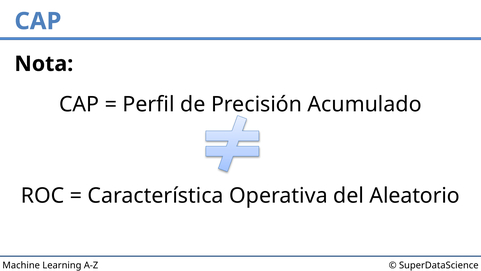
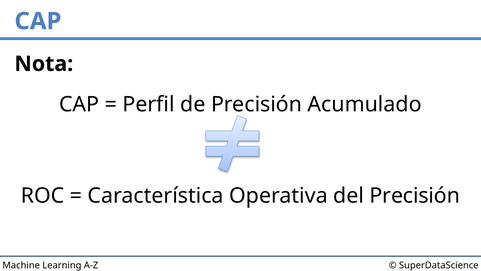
del Aleatorio: Aleatorio -> Precisión (415, 195)
